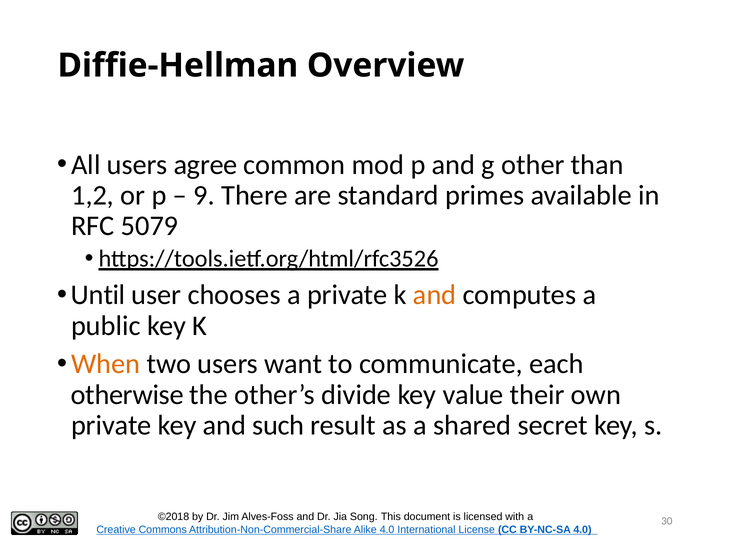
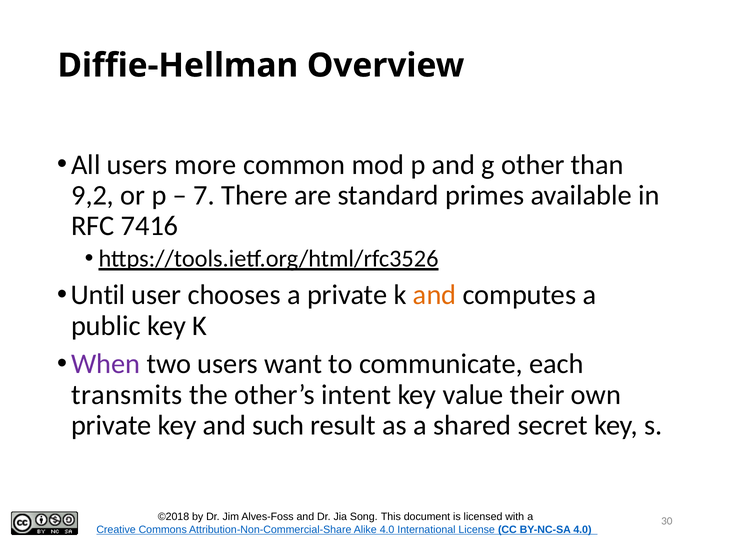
agree: agree -> more (205, 165)
1,2: 1,2 -> 9,2 (93, 195)
9: 9 -> 7 (204, 195)
5079: 5079 -> 7416 (150, 226)
When colour: orange -> purple (106, 364)
otherwise: otherwise -> transmits (127, 394)
divide: divide -> intent (356, 394)
